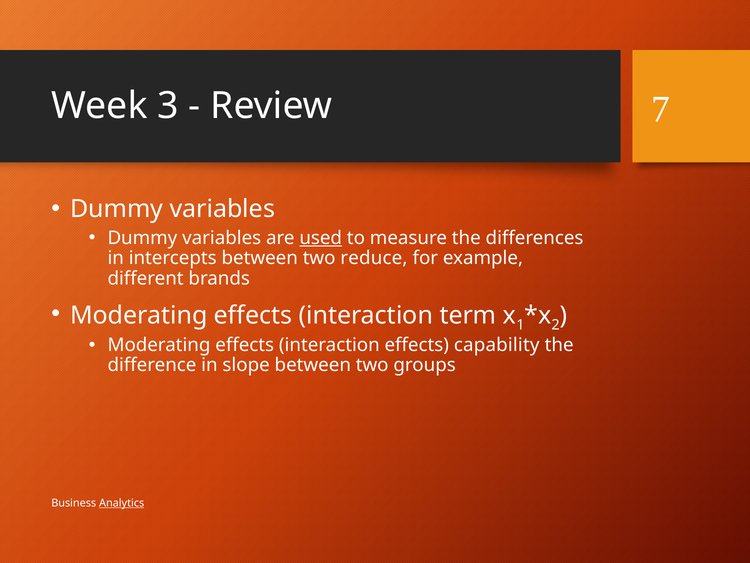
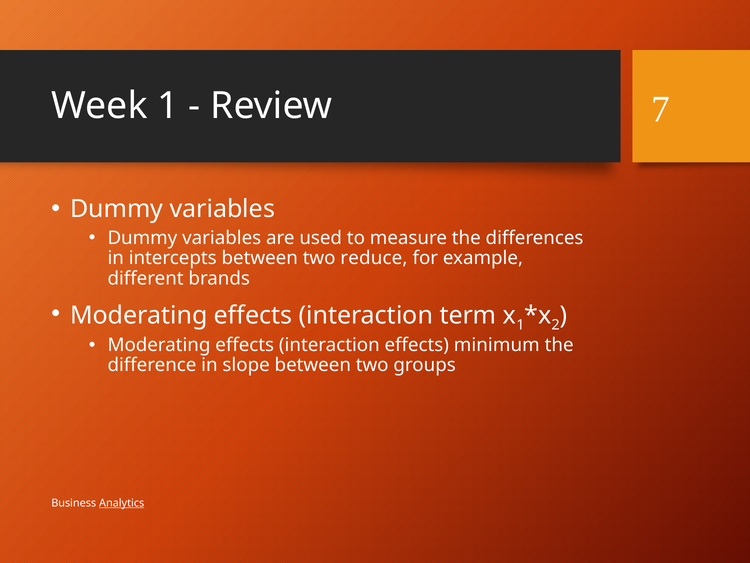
Week 3: 3 -> 1 (168, 106)
used underline: present -> none (321, 238)
capability: capability -> minimum (497, 345)
